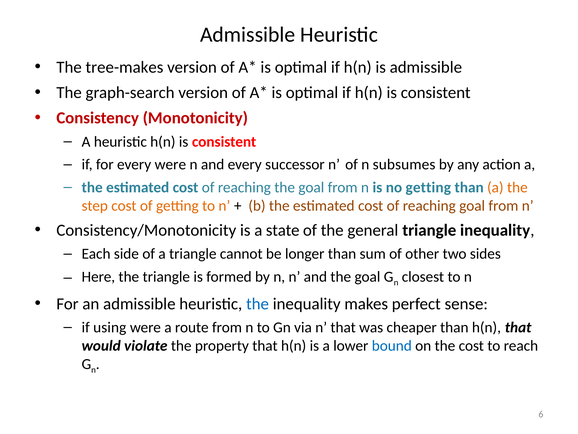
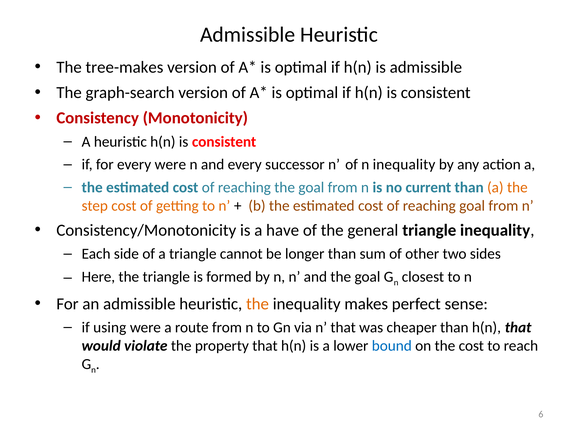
n subsumes: subsumes -> inequality (404, 164)
no getting: getting -> current (428, 187)
state: state -> have (283, 230)
the colour: blue -> orange (258, 303)
